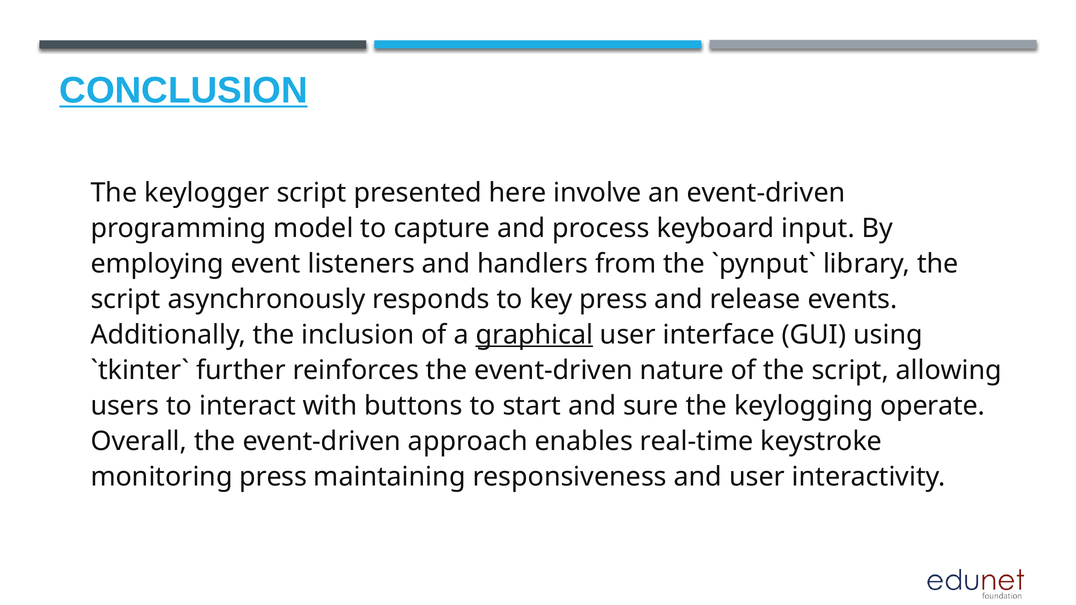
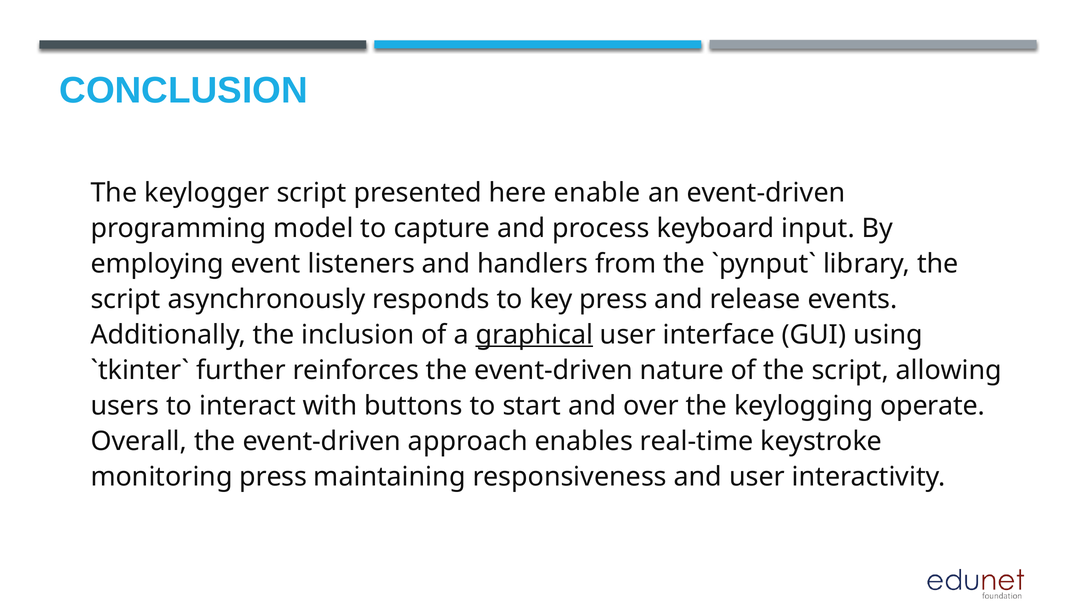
CONCLUSION underline: present -> none (184, 91)
involve: involve -> enable (597, 193)
sure: sure -> over (651, 406)
